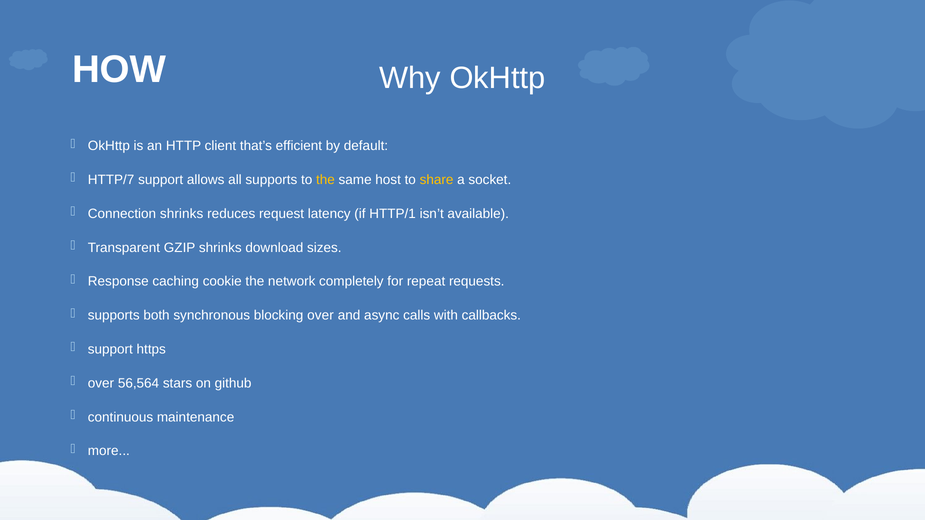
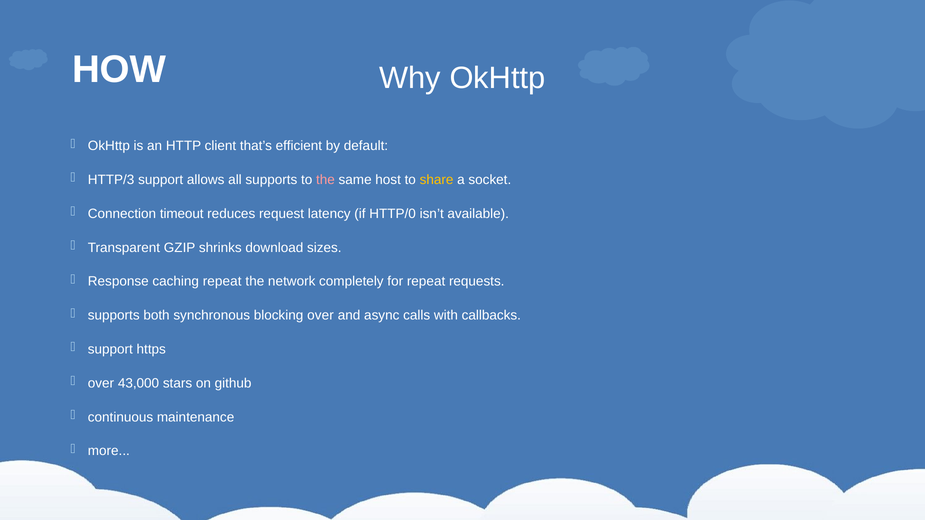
HTTP/7: HTTP/7 -> HTTP/3 (111, 180)
the colour: yellow -> pink (325, 180)
Connection shrinks: shrinks -> timeout (182, 214)
HTTP/1: HTTP/1 -> HTTP/0 (393, 214)
caching cookie: cookie -> repeat (222, 282)
56,564: 56,564 -> 43,000 (138, 383)
